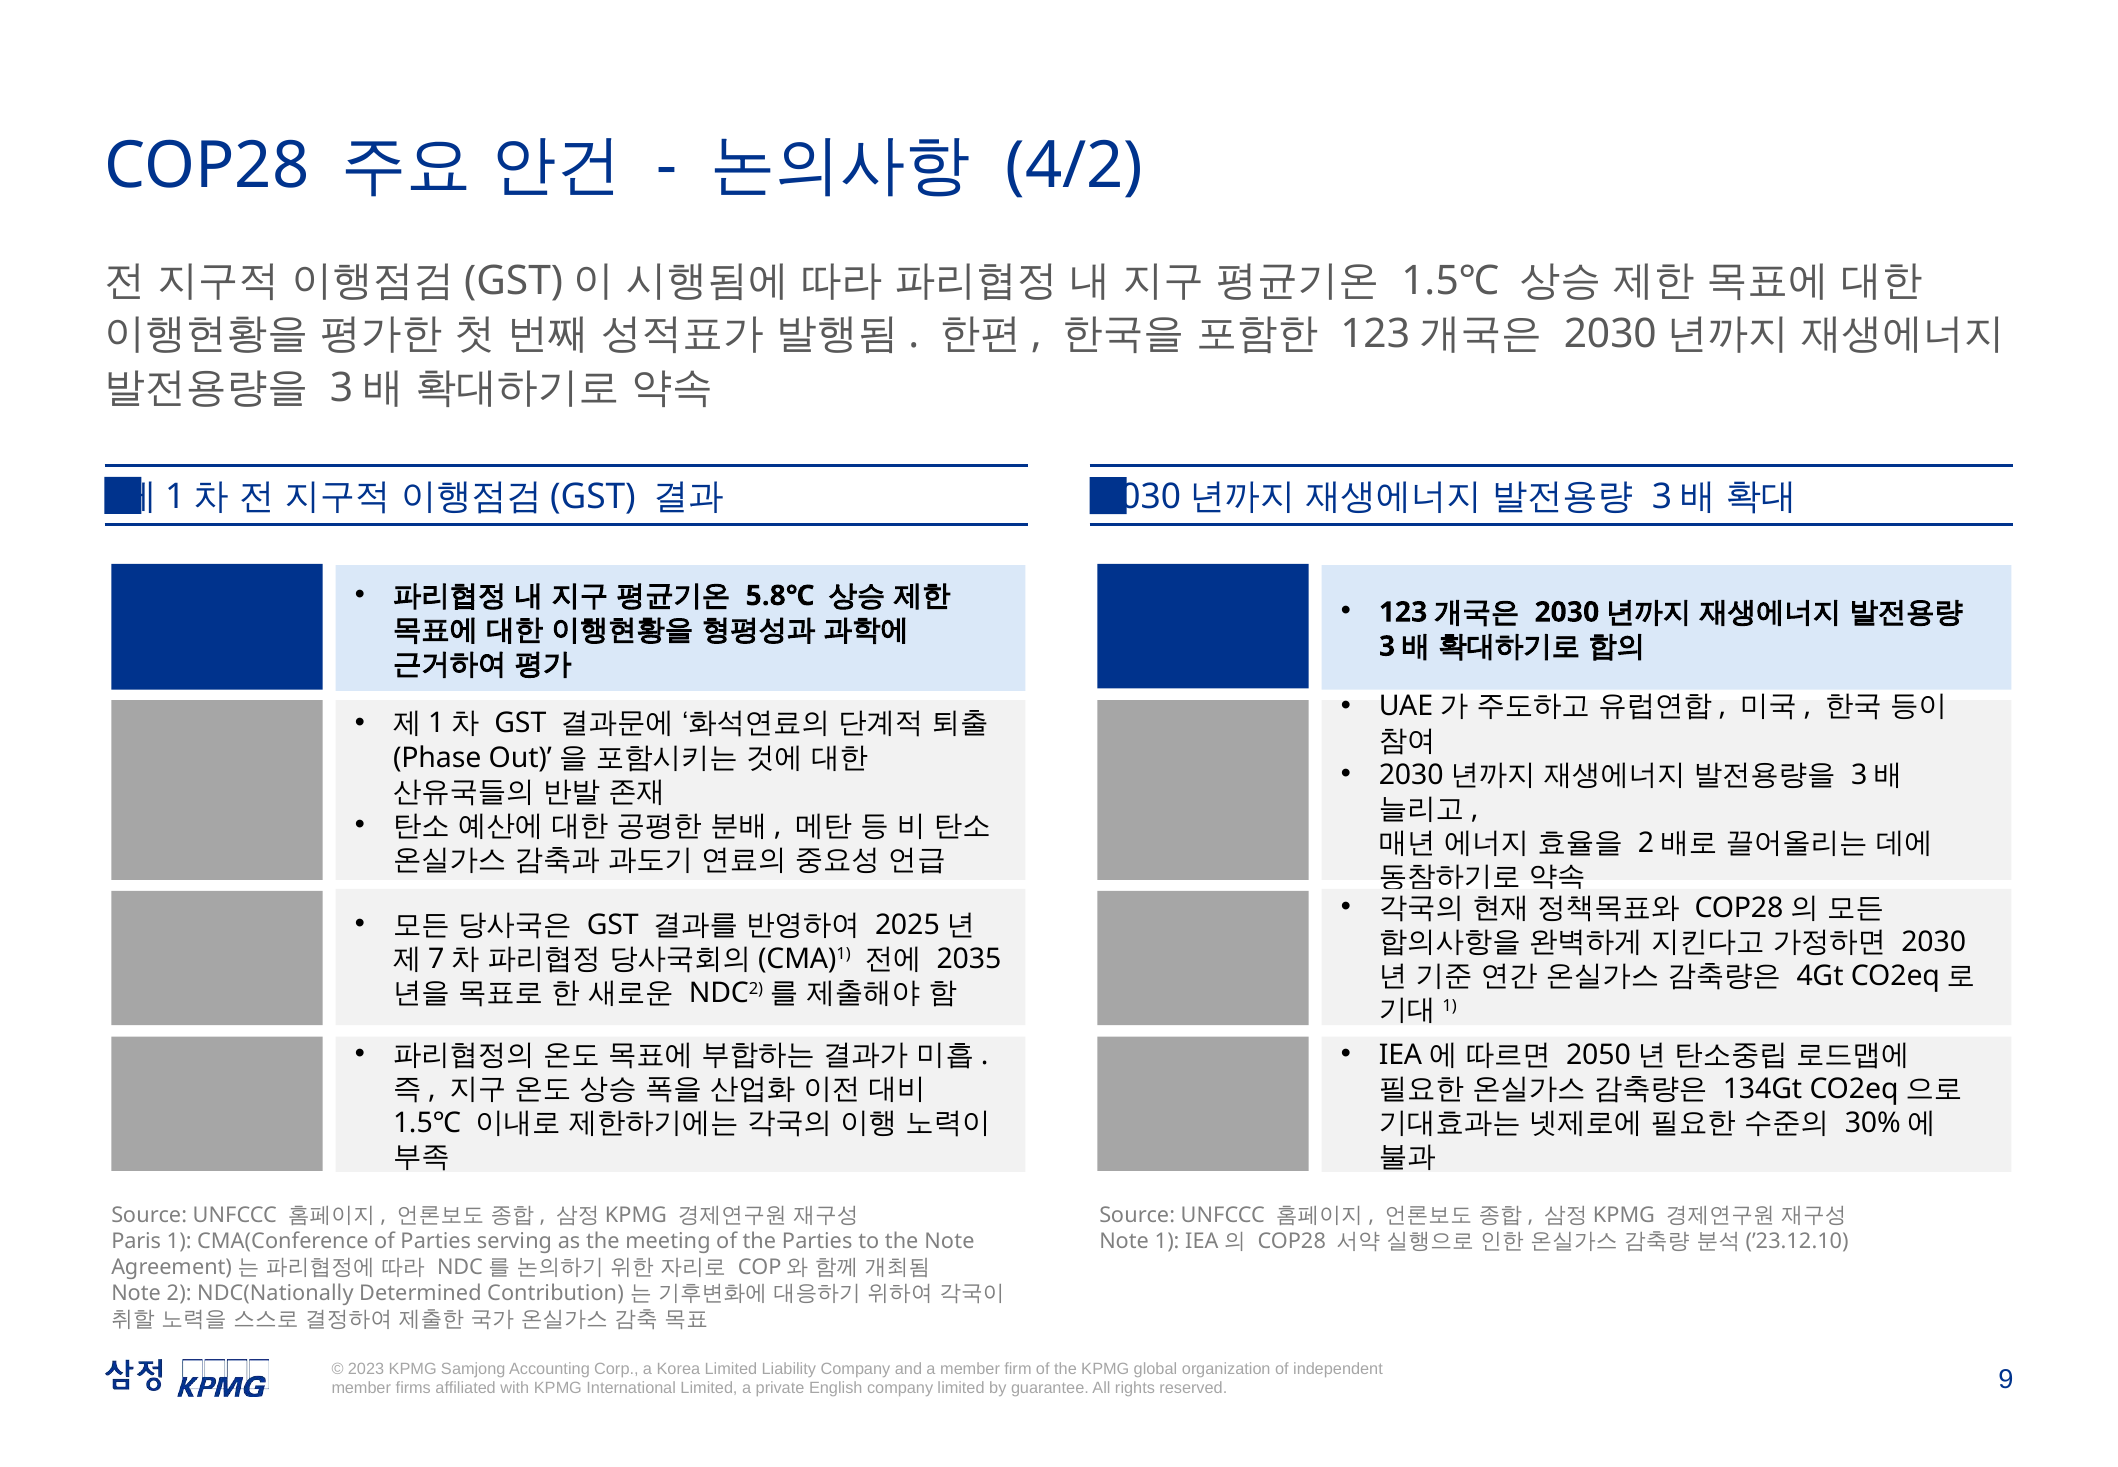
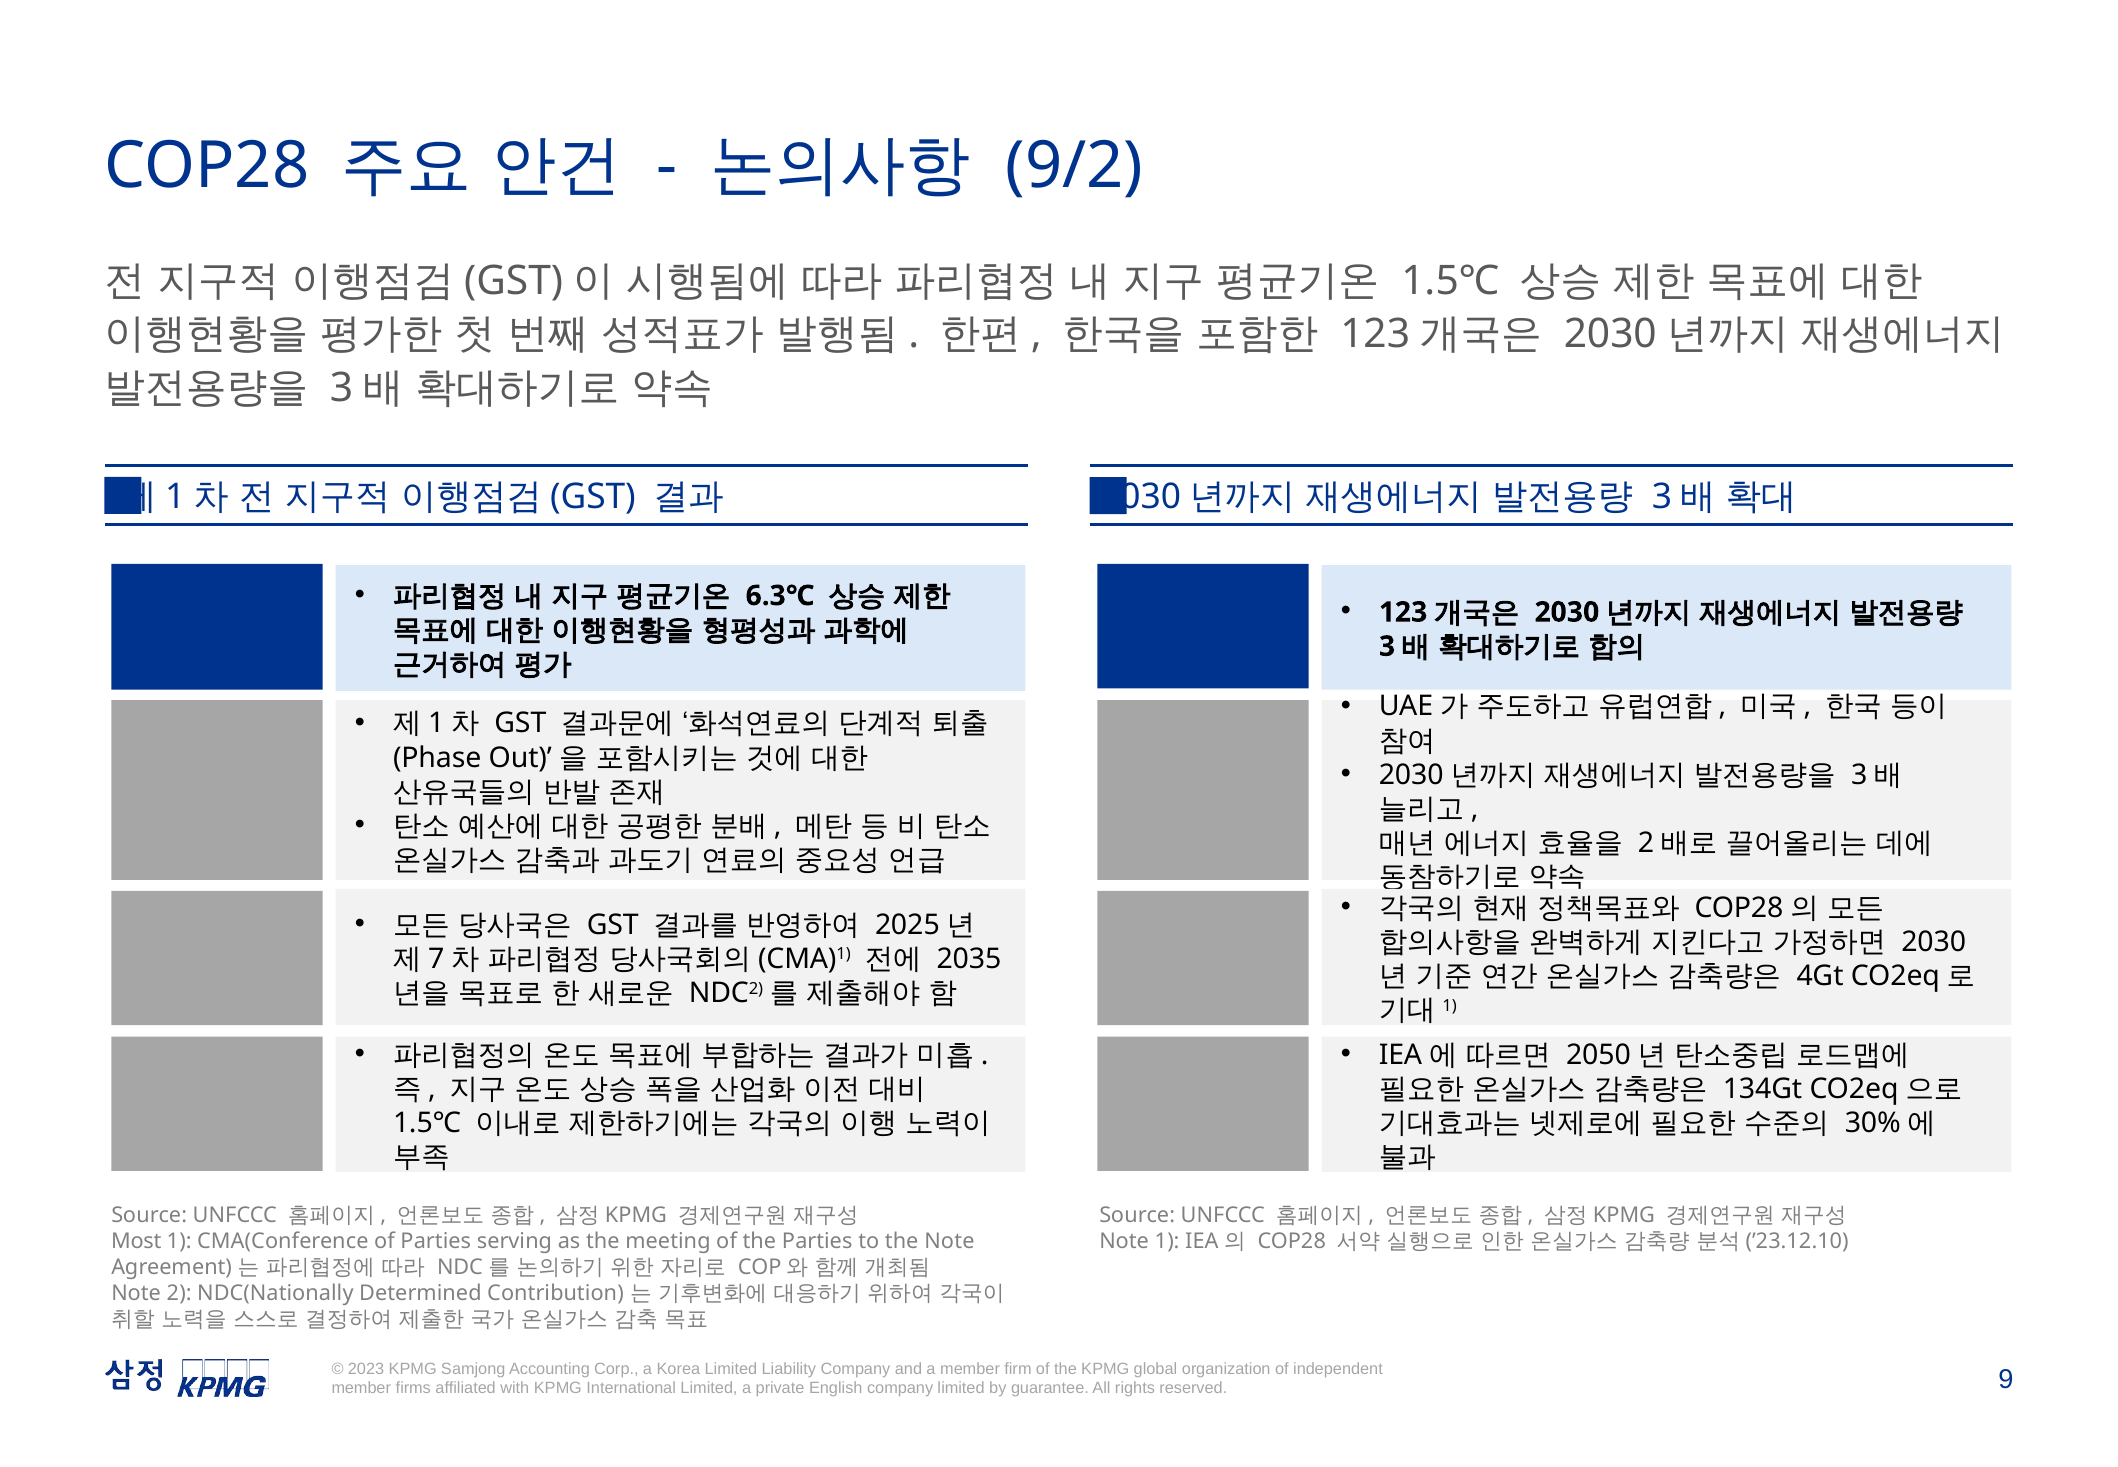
4/2: 4/2 -> 9/2 (1075, 166)
5.8℃: 5.8℃ -> 6.3℃ (780, 595)
Paris: Paris -> Most (136, 1241)
